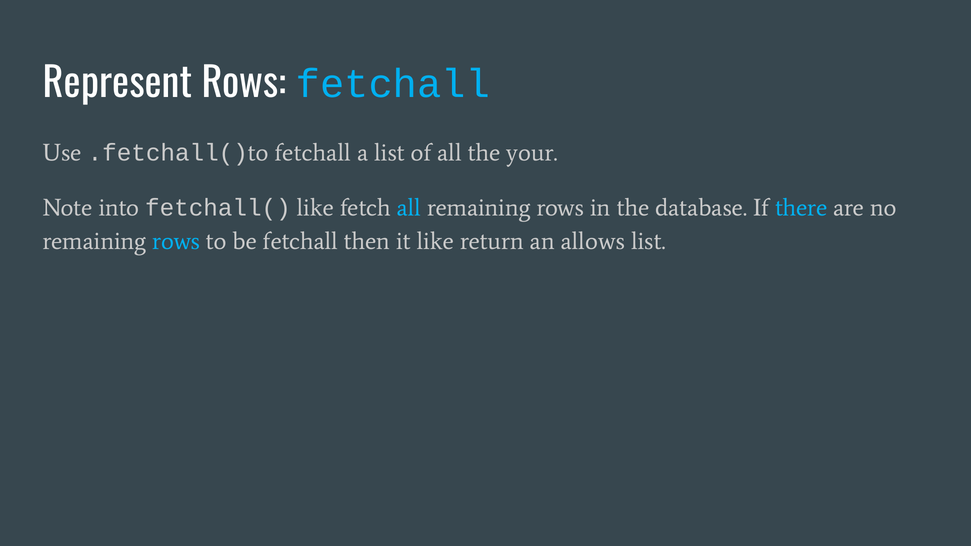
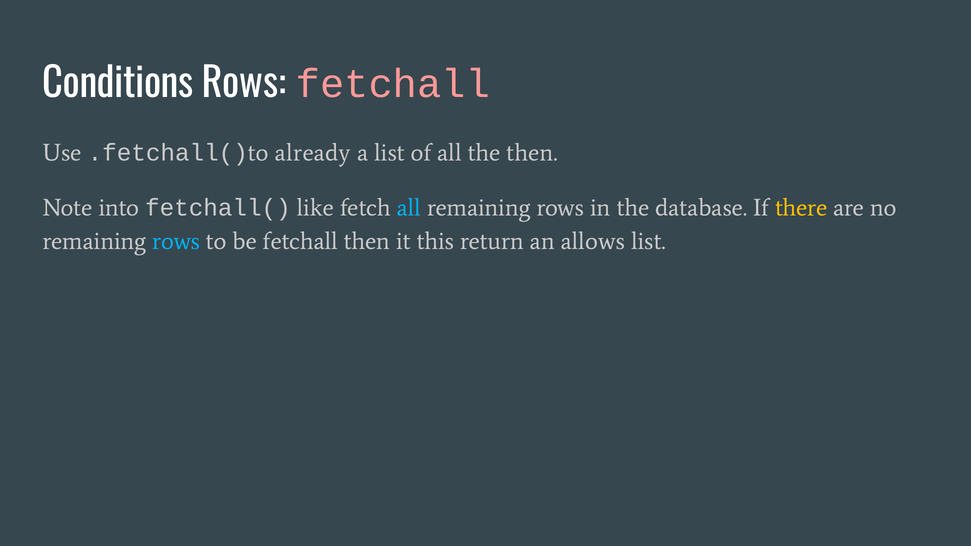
Represent: Represent -> Conditions (118, 84)
fetchall colour: light blue -> pink (393, 84)
.fetchall()to fetchall: fetchall -> already (313, 153)
the your: your -> then (532, 153)
there colour: light blue -> yellow (801, 208)
it like: like -> this (435, 241)
